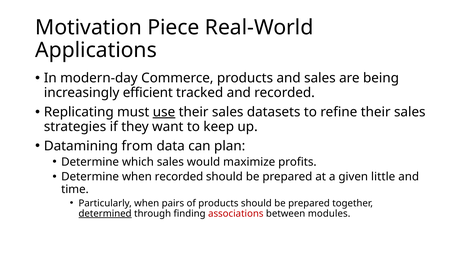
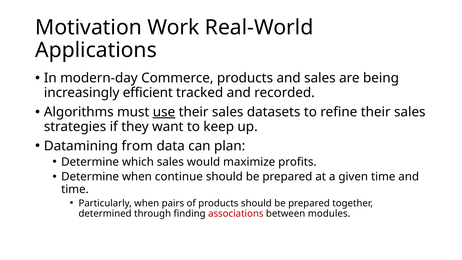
Piece: Piece -> Work (173, 27)
Replicating: Replicating -> Algorithms (79, 112)
when recorded: recorded -> continue (179, 177)
given little: little -> time (383, 177)
determined underline: present -> none (105, 213)
